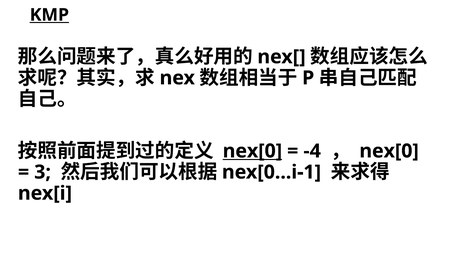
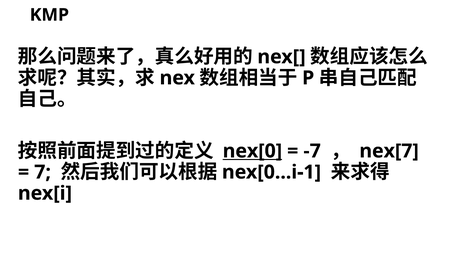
KMP underline: present -> none (49, 15)
-4: -4 -> -7 (312, 151)
nex[0: nex[0 -> nex[7 (389, 151)
3: 3 -> 7 (43, 172)
